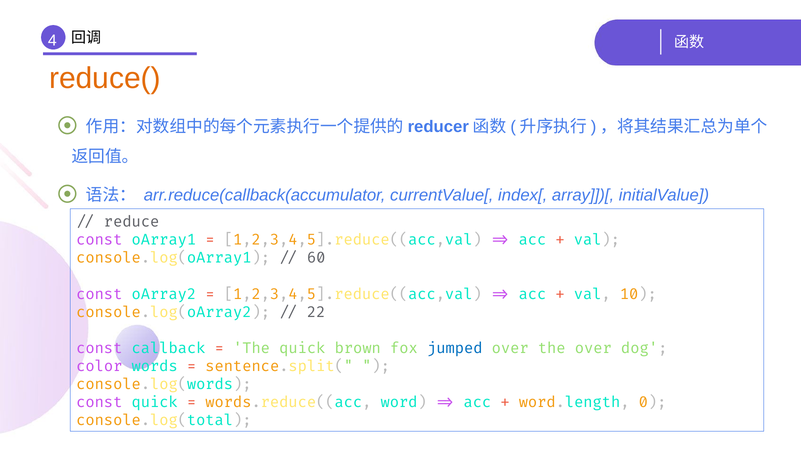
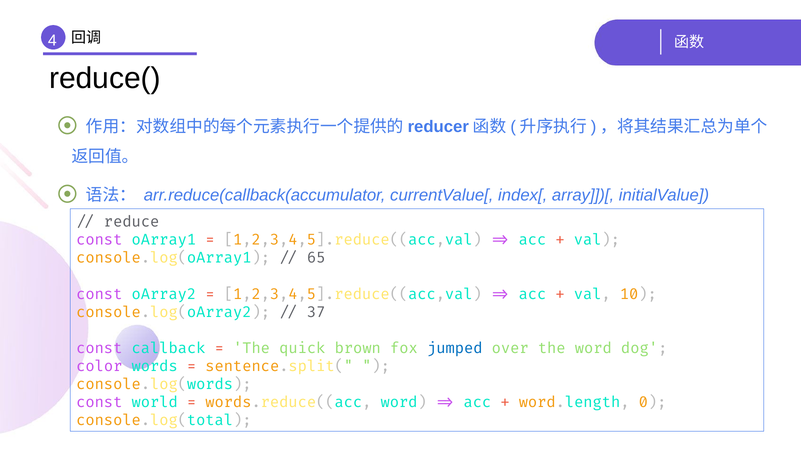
reduce( colour: orange -> black (105, 78)
60: 60 -> 65 (316, 258)
22: 22 -> 37 (316, 312)
the over: over -> word (593, 348)
const quick: quick -> world (155, 402)
